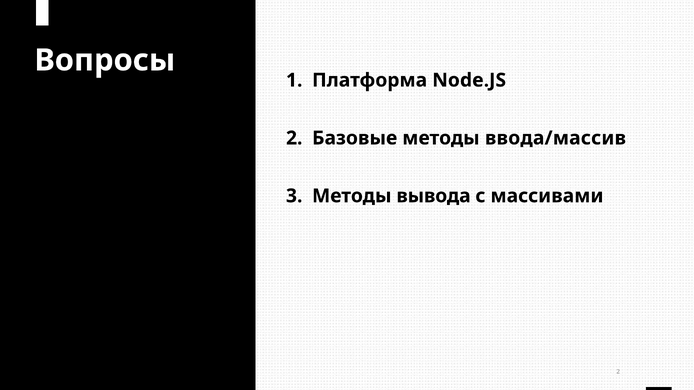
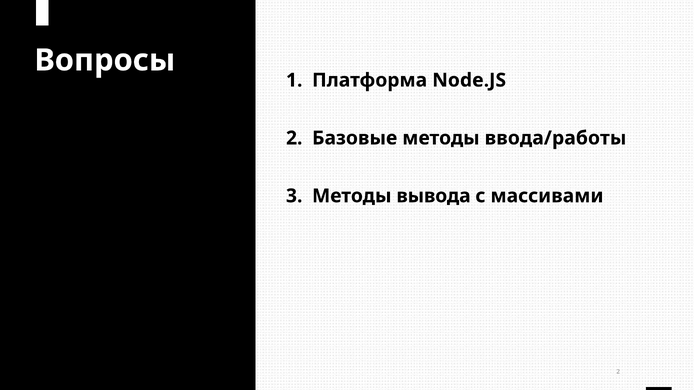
ввода/массив: ввода/массив -> ввода/работы (556, 138)
